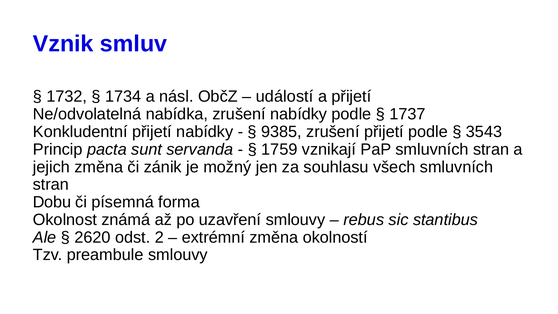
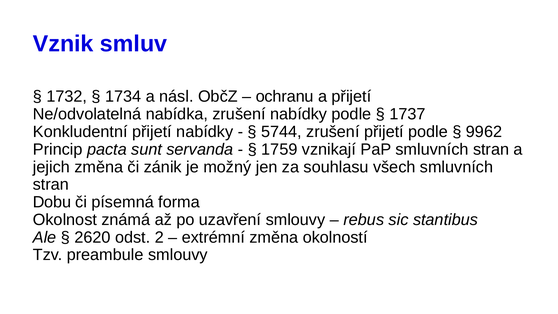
událostí: událostí -> ochranu (285, 97)
9385: 9385 -> 5744 (281, 132)
3543: 3543 -> 9962 (484, 132)
